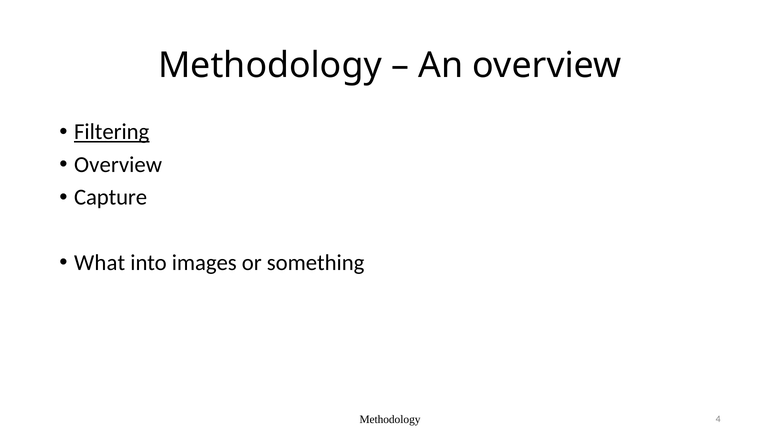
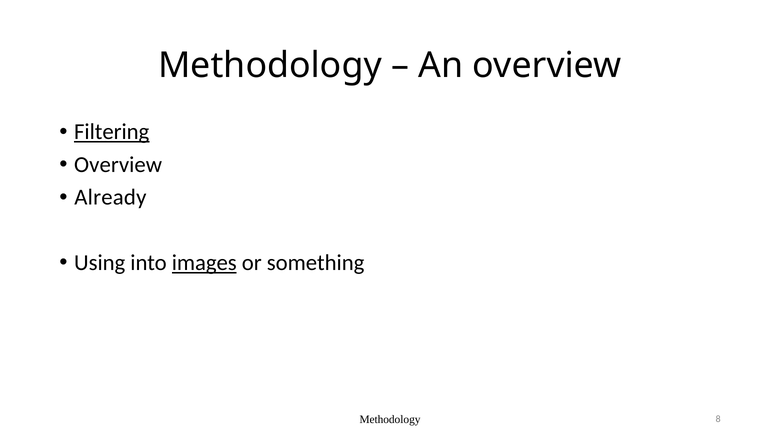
Capture: Capture -> Already (110, 197)
What: What -> Using (100, 263)
images underline: none -> present (204, 263)
4: 4 -> 8 (718, 419)
